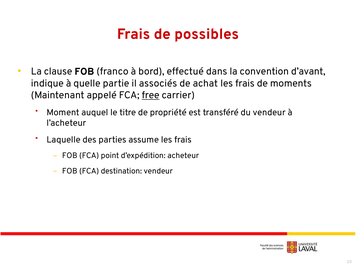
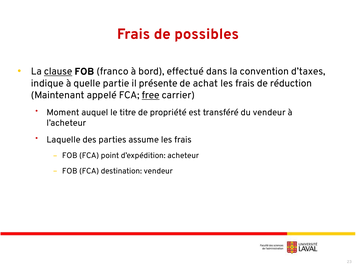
clause underline: none -> present (58, 71)
d’avant: d’avant -> d’taxes (308, 71)
associés: associés -> présente (158, 83)
moments: moments -> réduction (291, 83)
